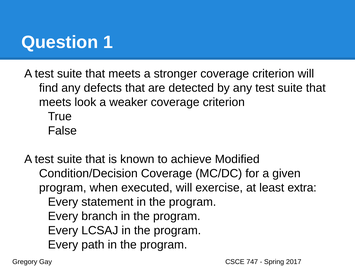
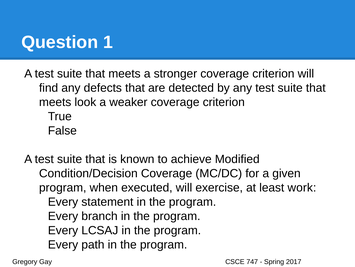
extra: extra -> work (302, 187)
